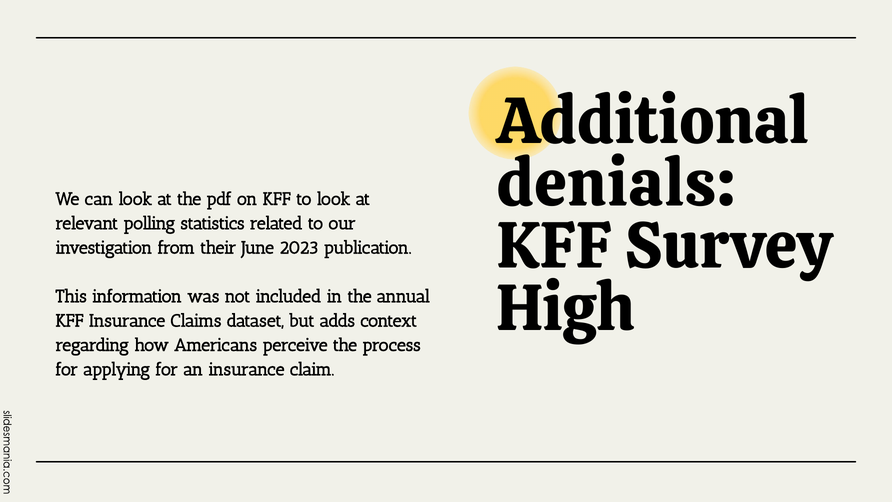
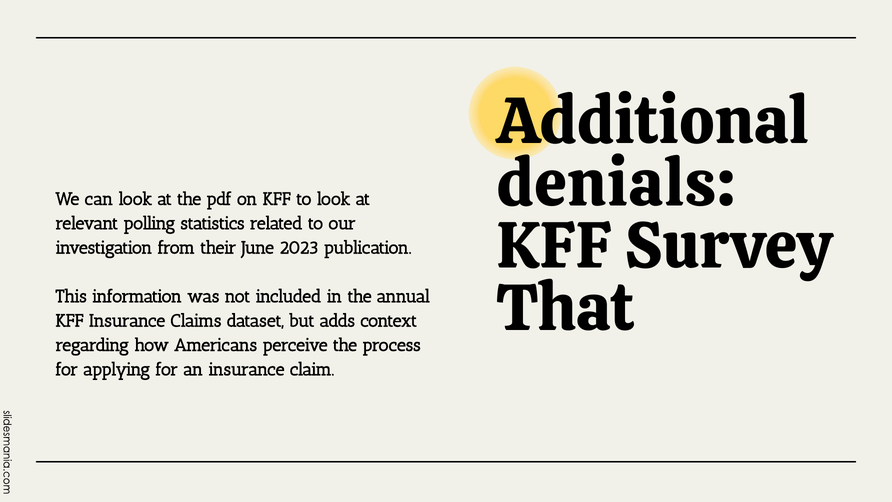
High: High -> That (566, 309)
